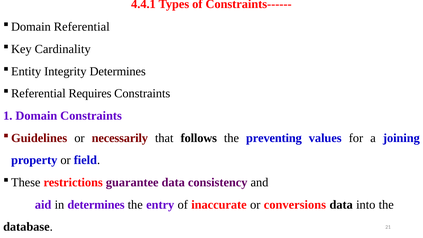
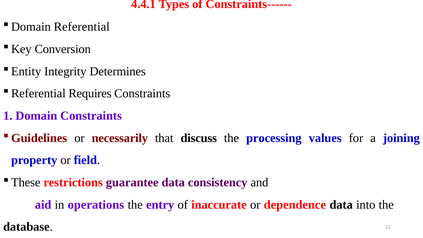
Cardinality: Cardinality -> Conversion (63, 49)
follows: follows -> discuss (199, 138)
preventing: preventing -> processing (274, 138)
in determines: determines -> operations (96, 205)
conversions: conversions -> dependence (295, 205)
